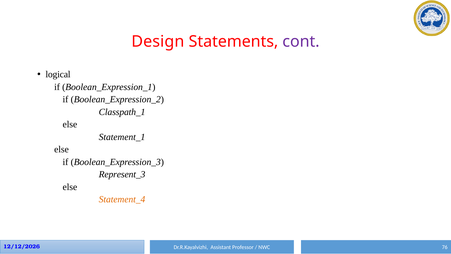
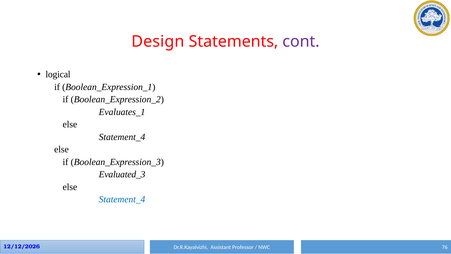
Classpath_1: Classpath_1 -> Evaluates_1 (122, 112)
Statement_1: Statement_1 -> Statement_4 (122, 137)
Represent_3: Represent_3 -> Evaluated_3 (122, 174)
Statement_4 colour: orange -> blue (122, 199)
